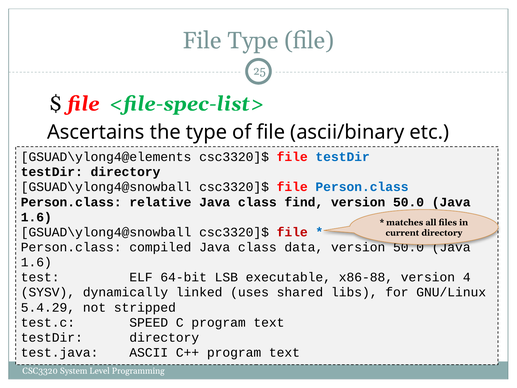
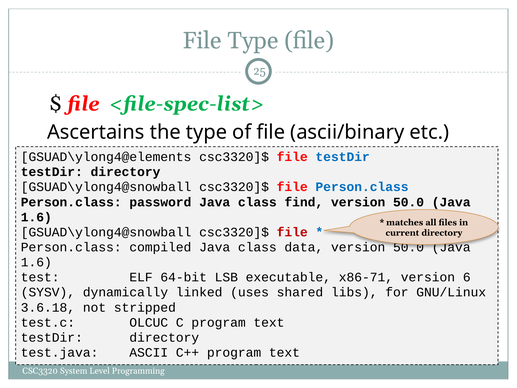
relative: relative -> password (160, 202)
x86-88: x86-88 -> x86-71 (366, 277)
4: 4 -> 6 (467, 277)
5.4.29: 5.4.29 -> 3.6.18 (48, 307)
SPEED: SPEED -> OLCUC (149, 322)
